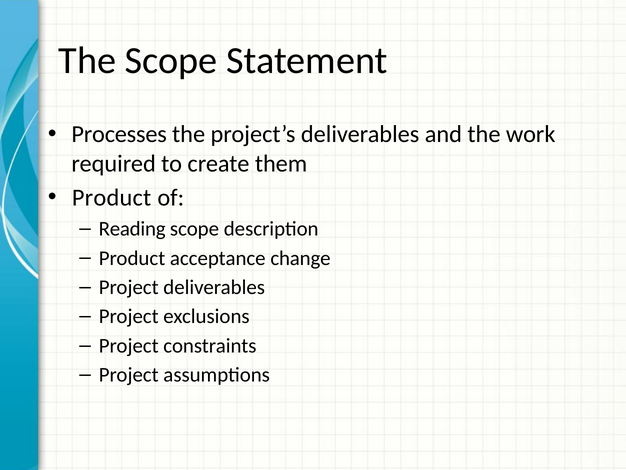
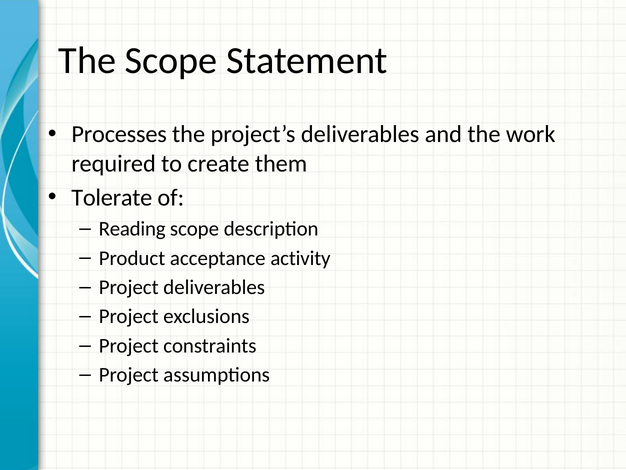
Product: Product -> Tolerate (112, 198)
change: change -> activity (300, 258)
